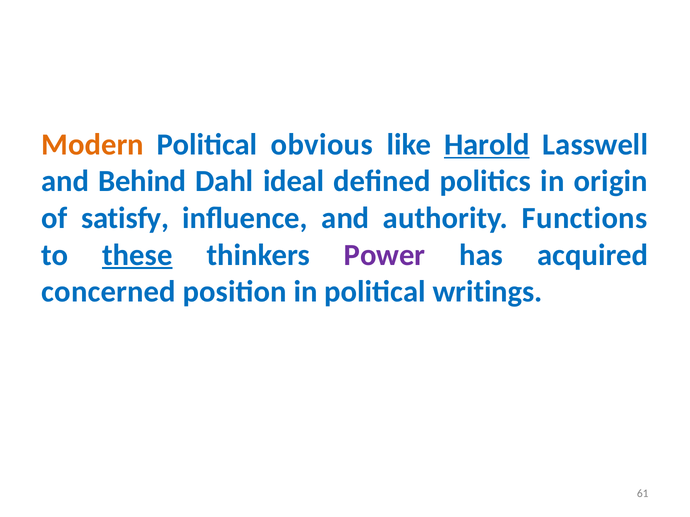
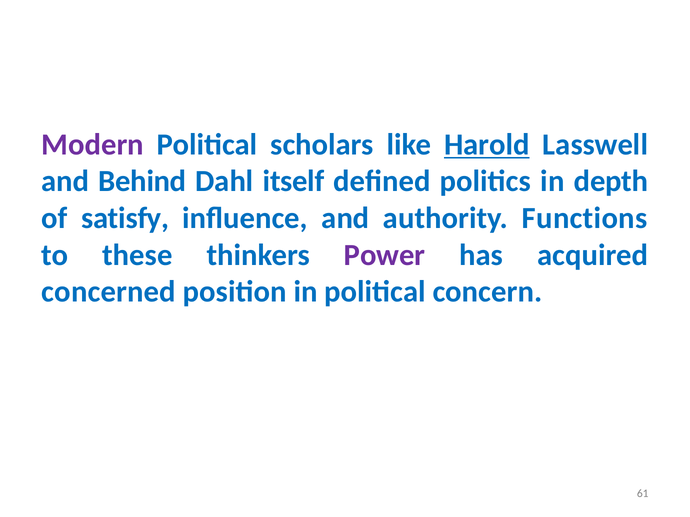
Modern colour: orange -> purple (93, 145)
obvious: obvious -> scholars (322, 145)
ideal: ideal -> itself (294, 182)
origin: origin -> depth (611, 182)
these underline: present -> none (137, 255)
writings: writings -> concern (487, 292)
